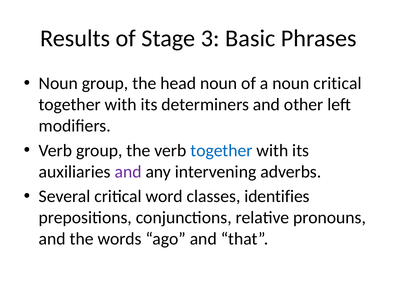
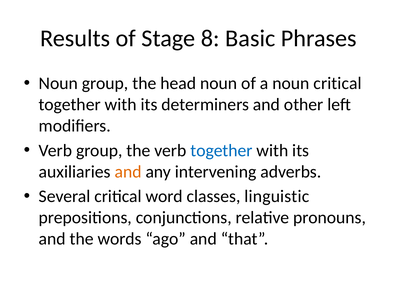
3: 3 -> 8 (210, 38)
and colour: purple -> orange (128, 172)
identifies: identifies -> linguistic (277, 196)
